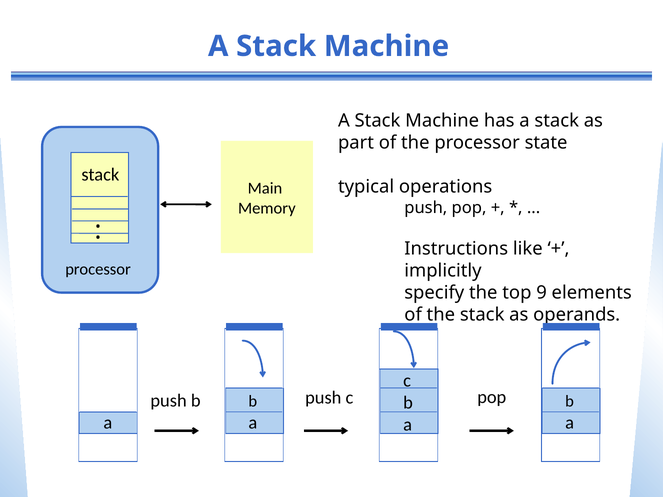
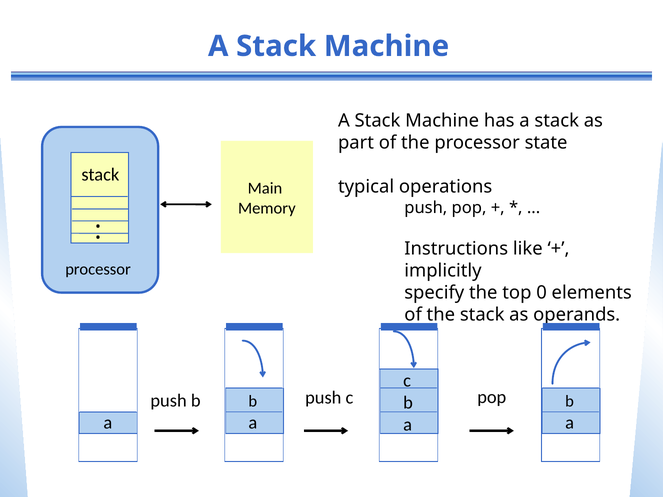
9: 9 -> 0 (542, 293)
